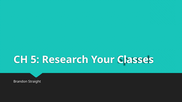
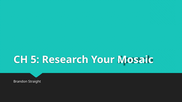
Classes: Classes -> Mosaic (135, 60)
